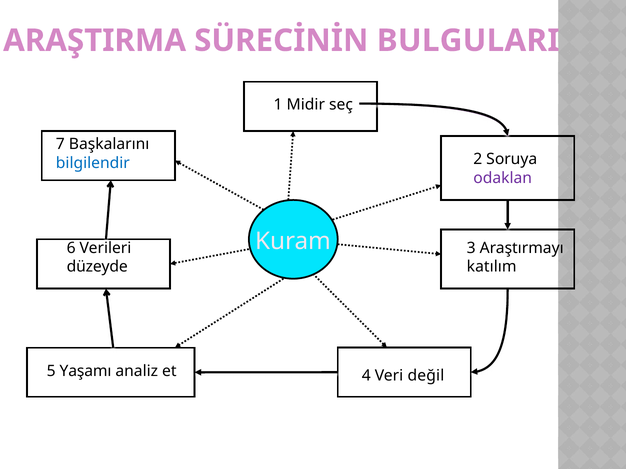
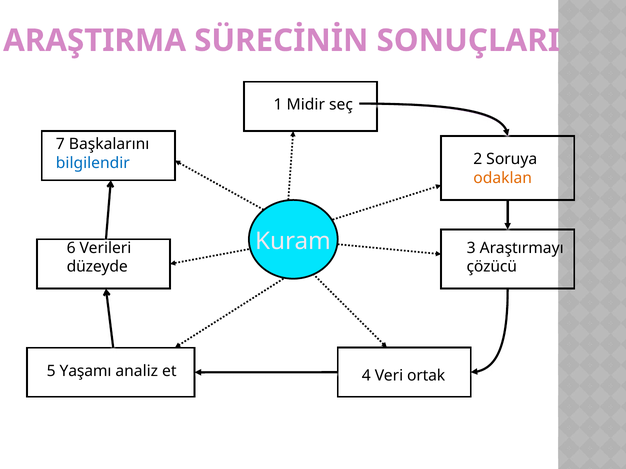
BULGULARI: BULGULARI -> SONUÇLARI (468, 41)
odaklan colour: purple -> orange (503, 178)
katılım: katılım -> çözücü (492, 267)
değil: değil -> ortak (426, 376)
